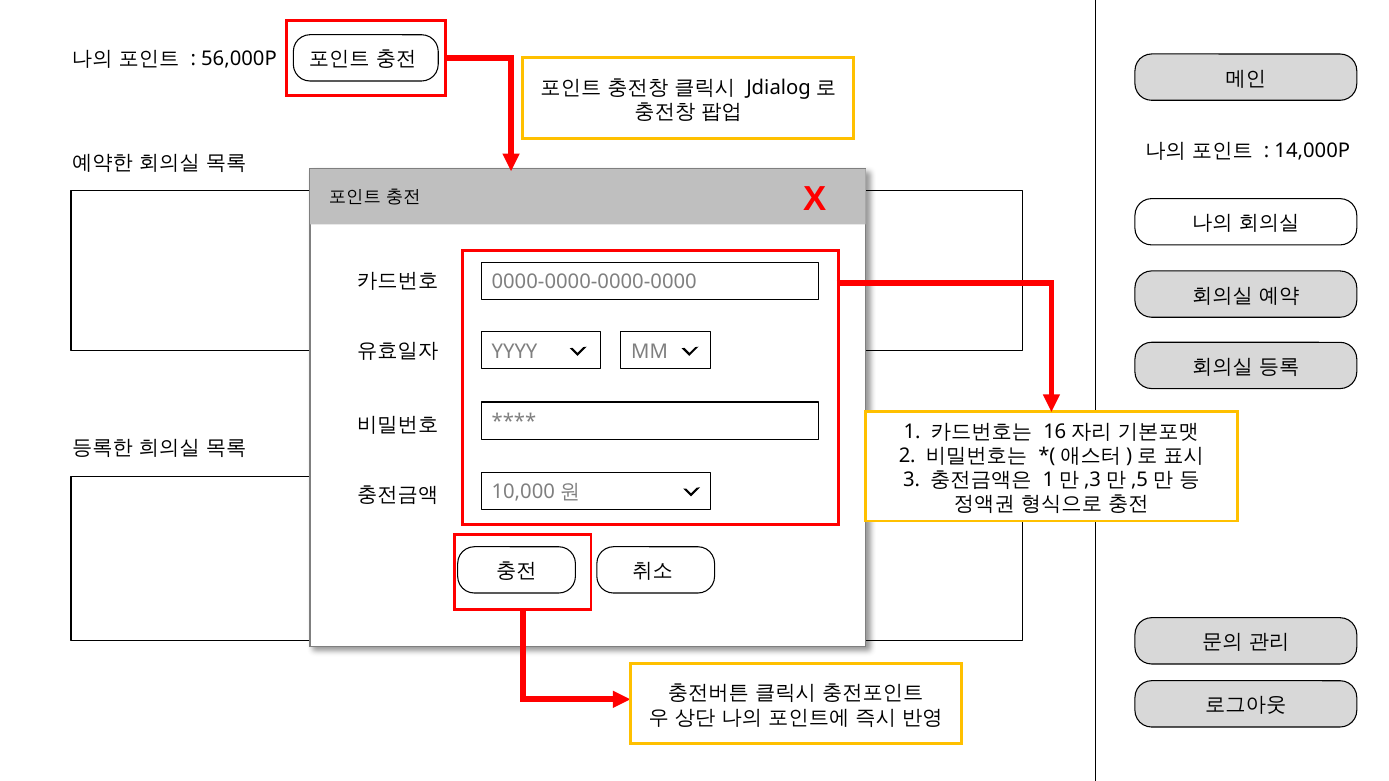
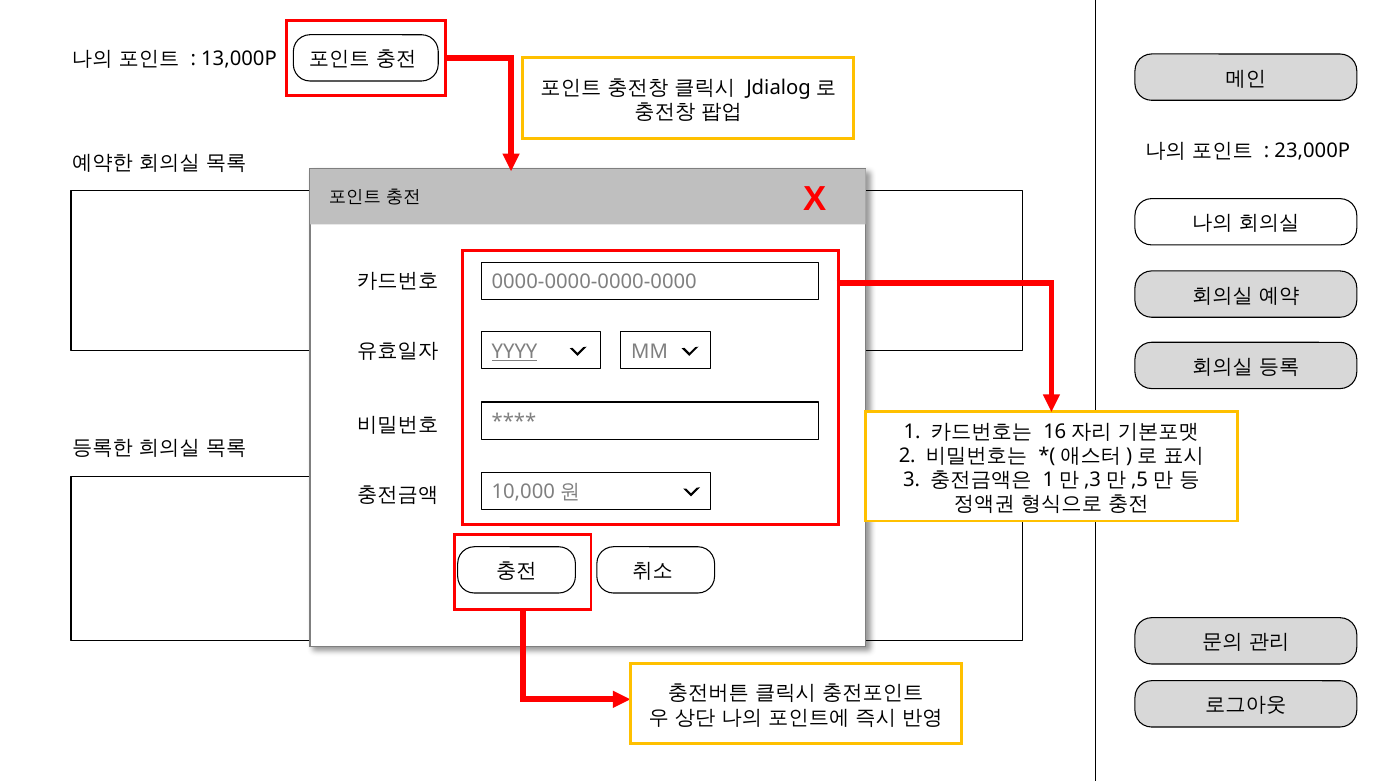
56,000P: 56,000P -> 13,000P (239, 59)
14,000P: 14,000P -> 23,000P (1312, 151)
YYYY underline: none -> present (515, 352)
